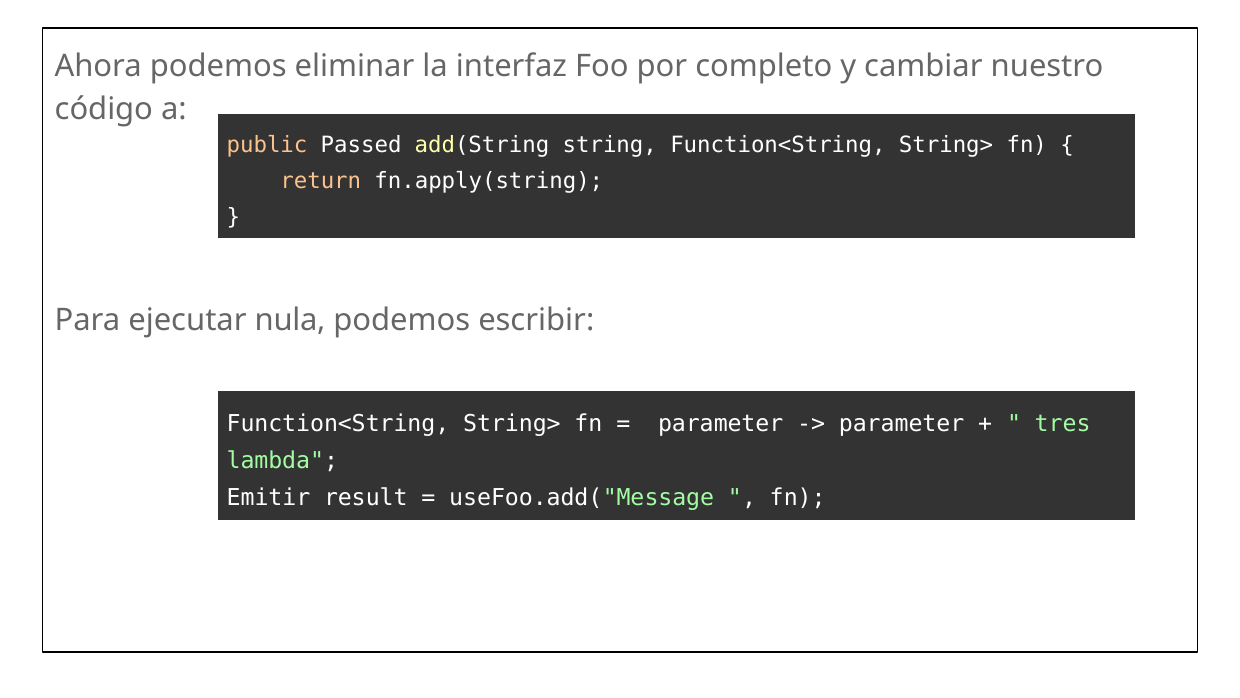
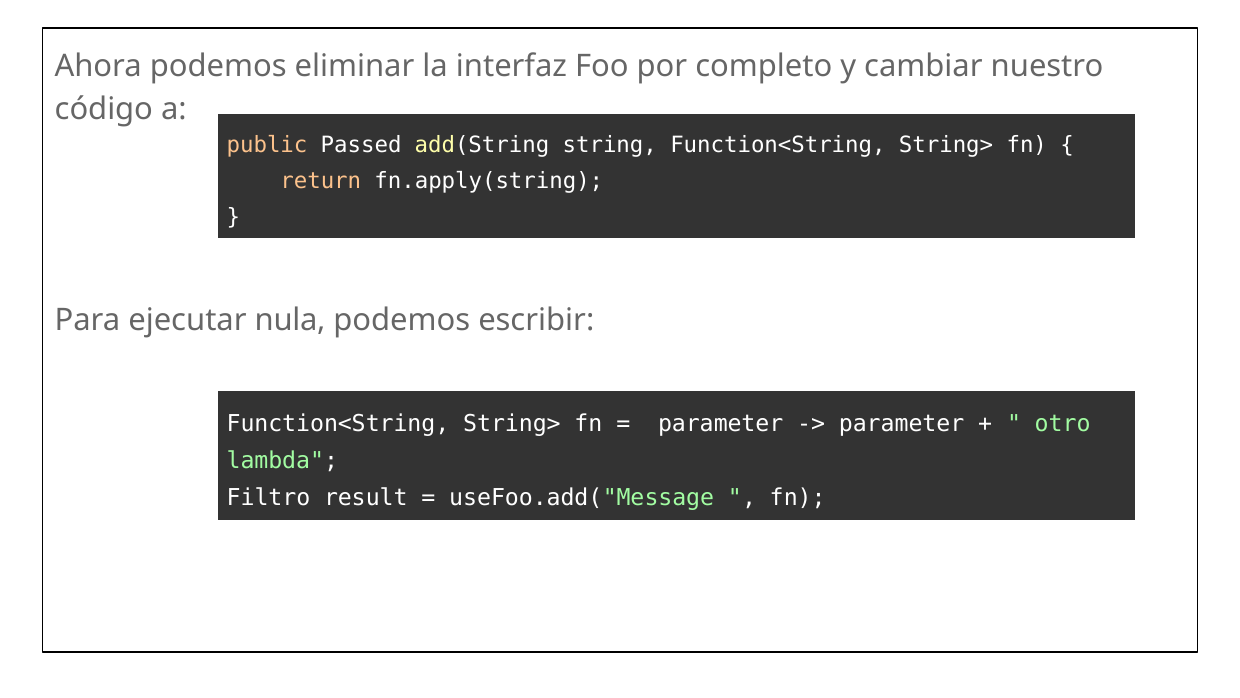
tres: tres -> otro (1063, 424)
Emitir: Emitir -> Filtro (268, 498)
